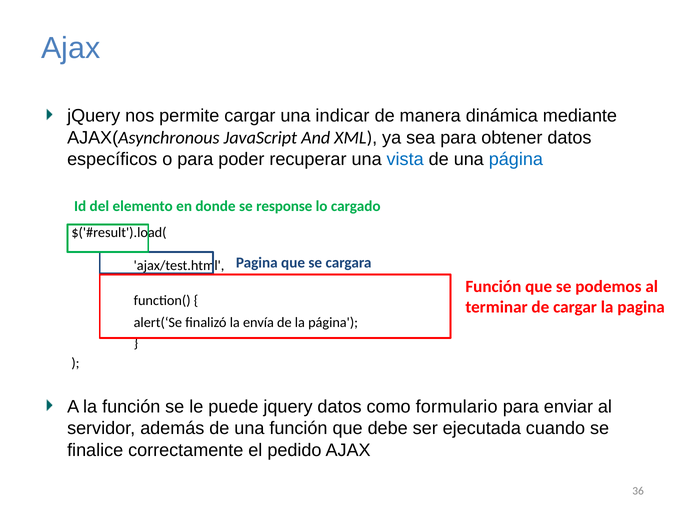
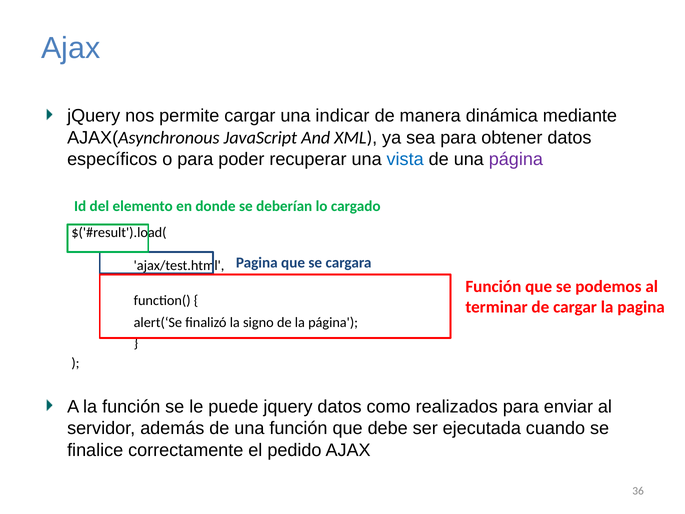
página colour: blue -> purple (516, 159)
response: response -> deberían (284, 206)
envía: envía -> signo (258, 323)
formulario: formulario -> realizados (457, 407)
